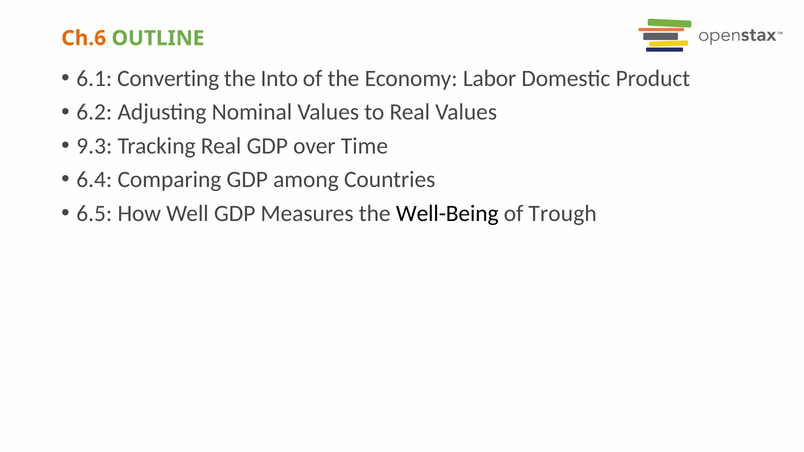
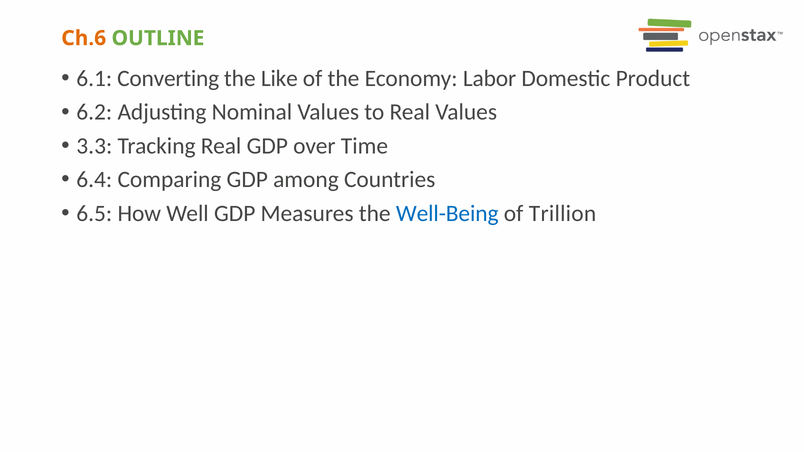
Into: Into -> Like (279, 79)
9.3: 9.3 -> 3.3 (94, 146)
Well-Being colour: black -> blue (447, 213)
Trough: Trough -> Trillion (563, 213)
